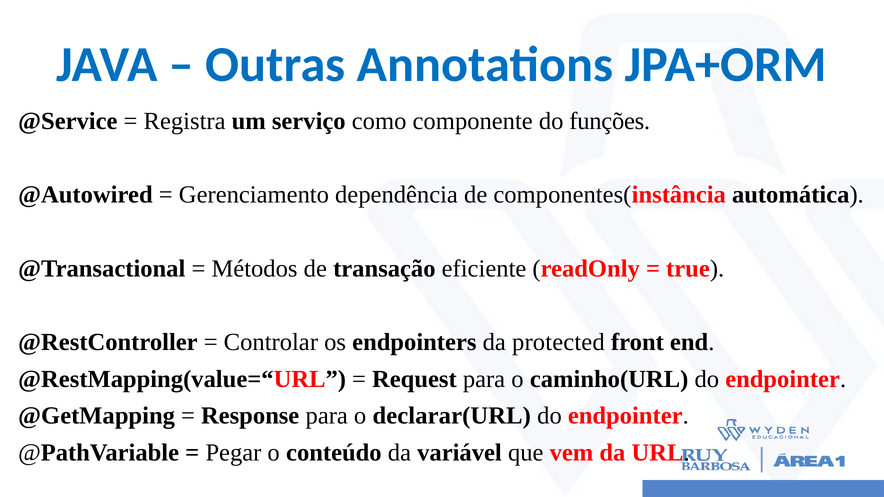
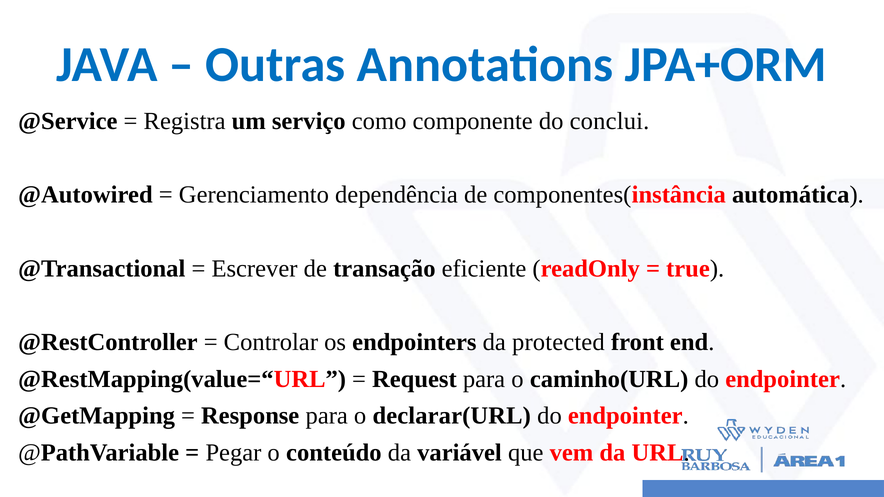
funções: funções -> conclui (610, 121)
Métodos: Métodos -> Escrever (255, 269)
